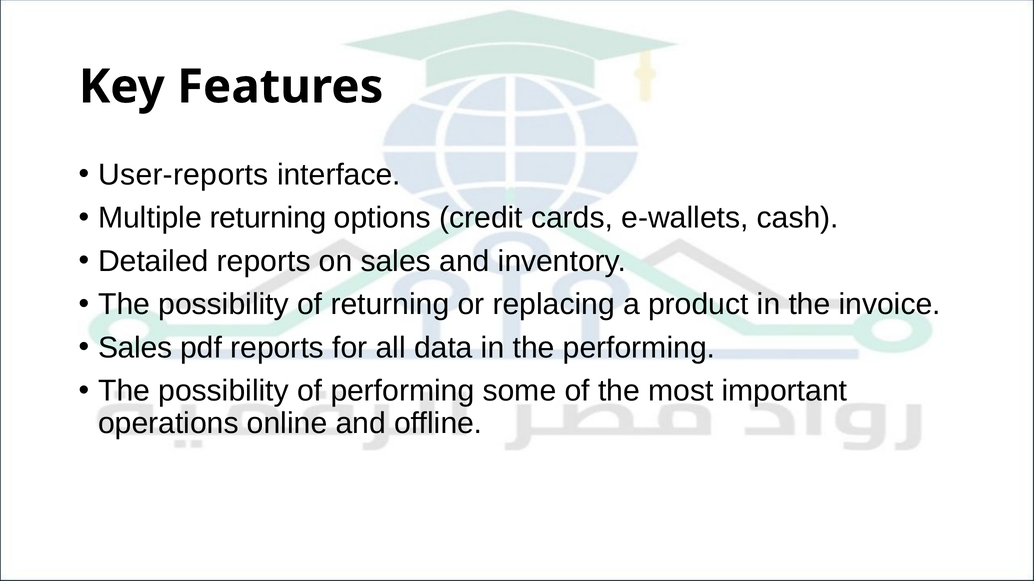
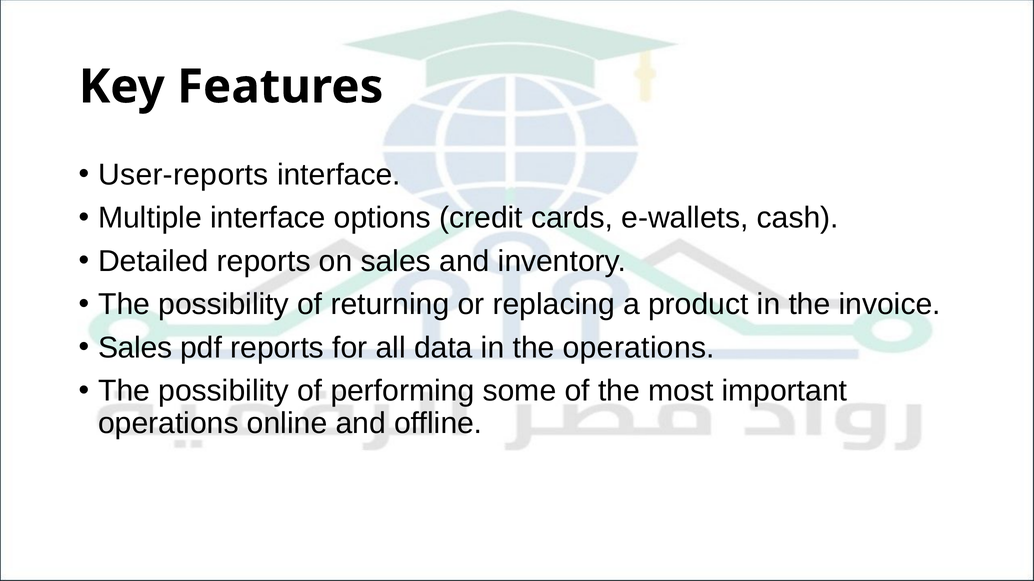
Multiple returning: returning -> interface (268, 218)
the performing: performing -> operations (639, 348)
